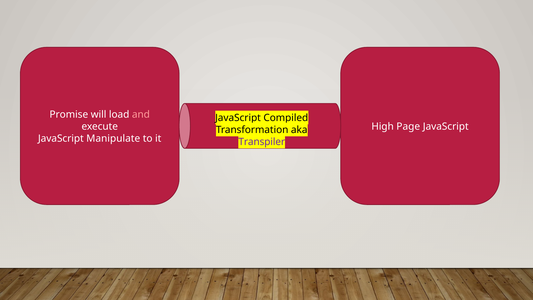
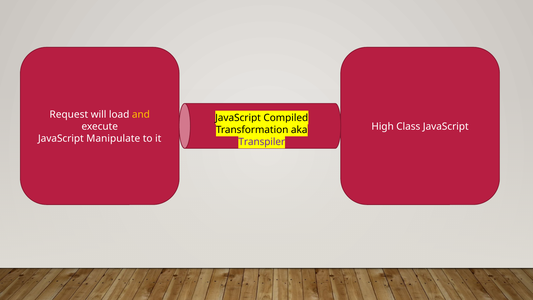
Promise: Promise -> Request (69, 115)
and colour: pink -> yellow (141, 115)
Page: Page -> Class (408, 127)
